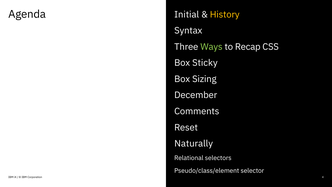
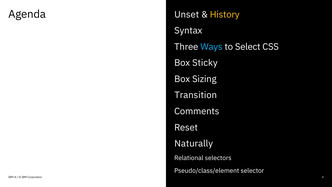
Initial: Initial -> Unset (187, 14)
Ways colour: light green -> light blue (211, 47)
Recap: Recap -> Select (248, 47)
December: December -> Transition (196, 95)
